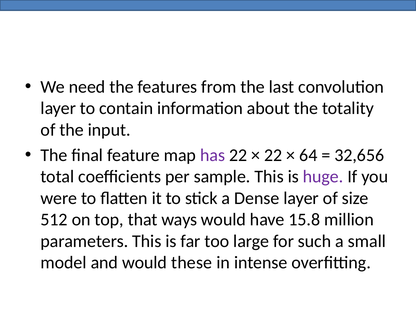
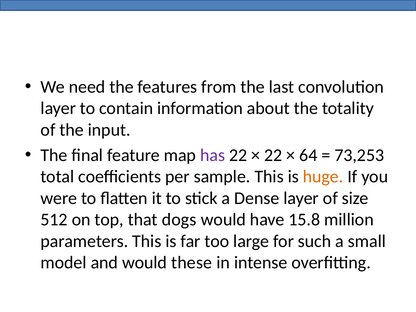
32,656: 32,656 -> 73,253 (359, 155)
huge colour: purple -> orange (323, 177)
ways: ways -> dogs (179, 220)
